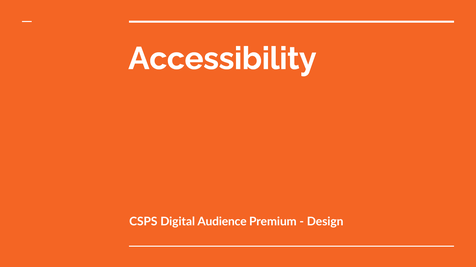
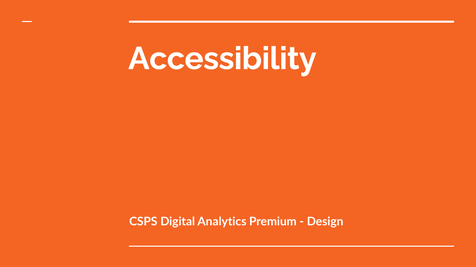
Audience: Audience -> Analytics (222, 222)
